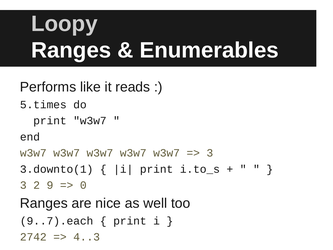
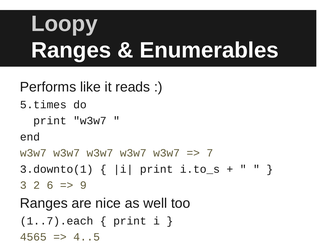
3: 3 -> 7 (210, 153)
9: 9 -> 6 (50, 185)
0: 0 -> 9 (83, 185)
9..7).each: 9..7).each -> 1..7).each (57, 221)
2742: 2742 -> 4565 (33, 237)
4..3: 4..3 -> 4..5 (87, 237)
